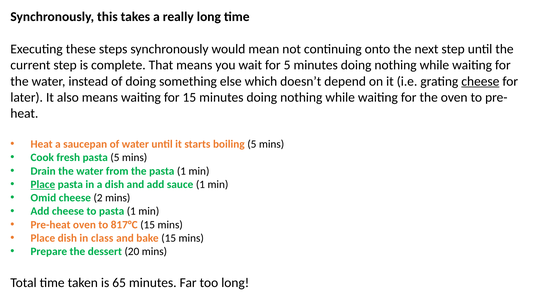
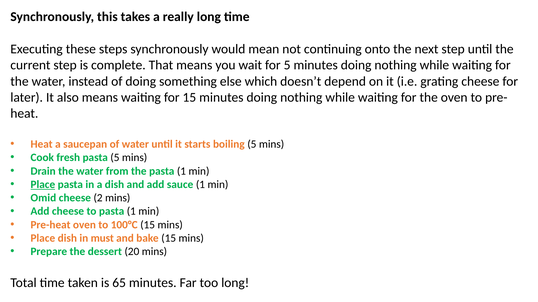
cheese underline: present -> none (480, 81)
817°C: 817°C -> 100°C (124, 225)
class: class -> must (102, 239)
